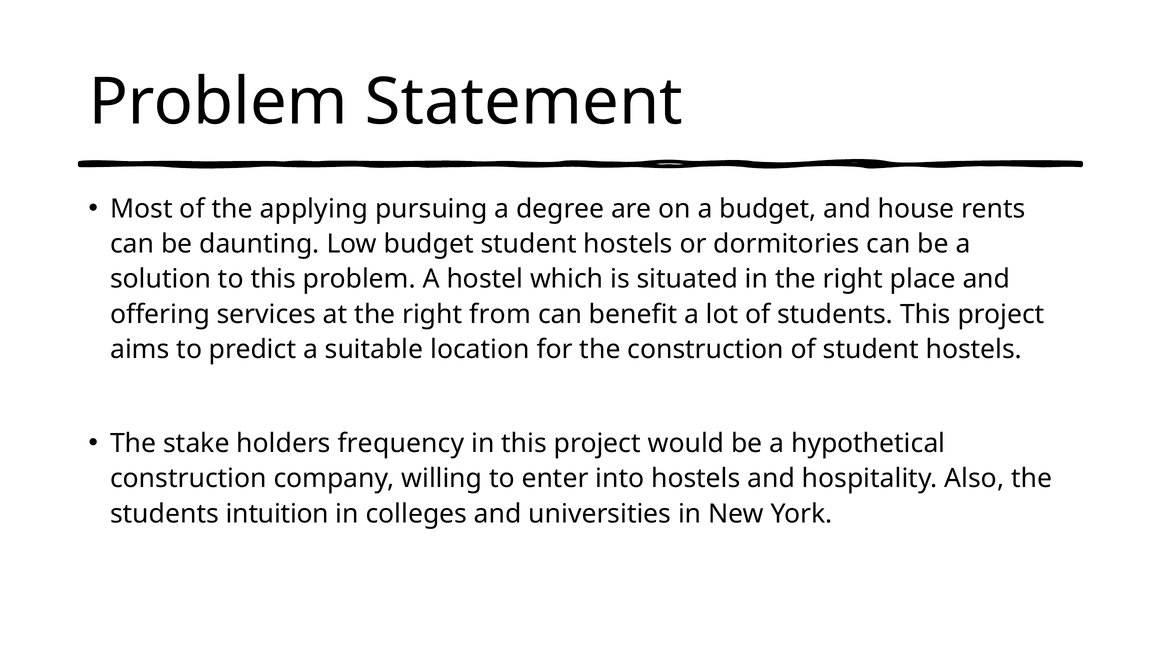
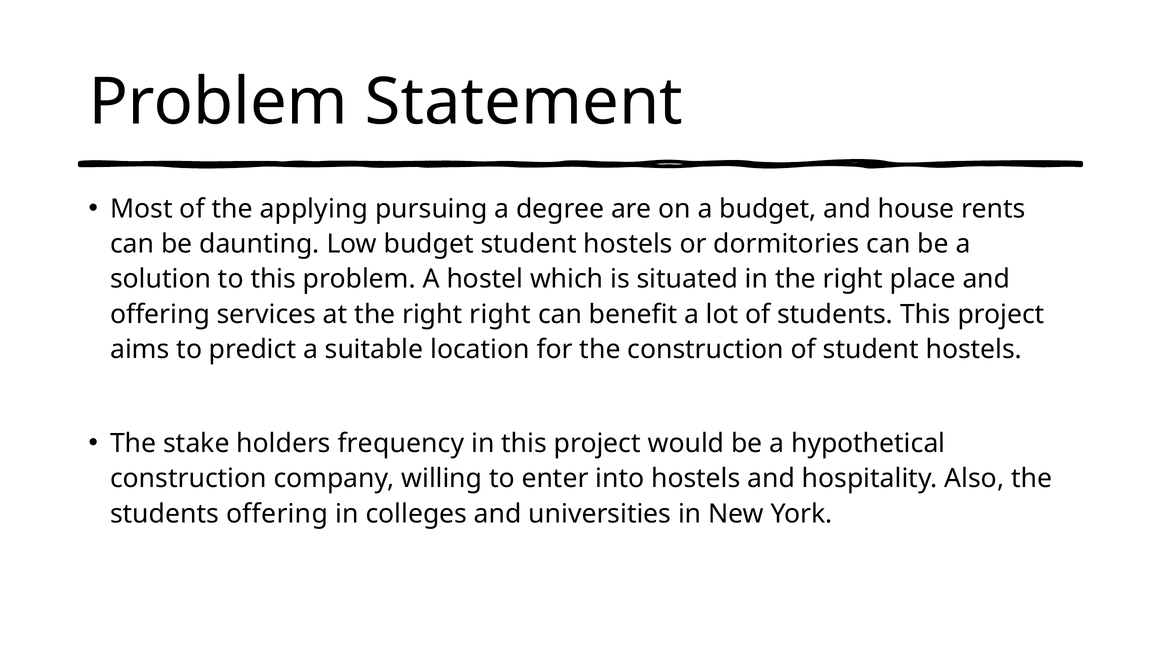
right from: from -> right (500, 314)
students intuition: intuition -> offering (277, 514)
